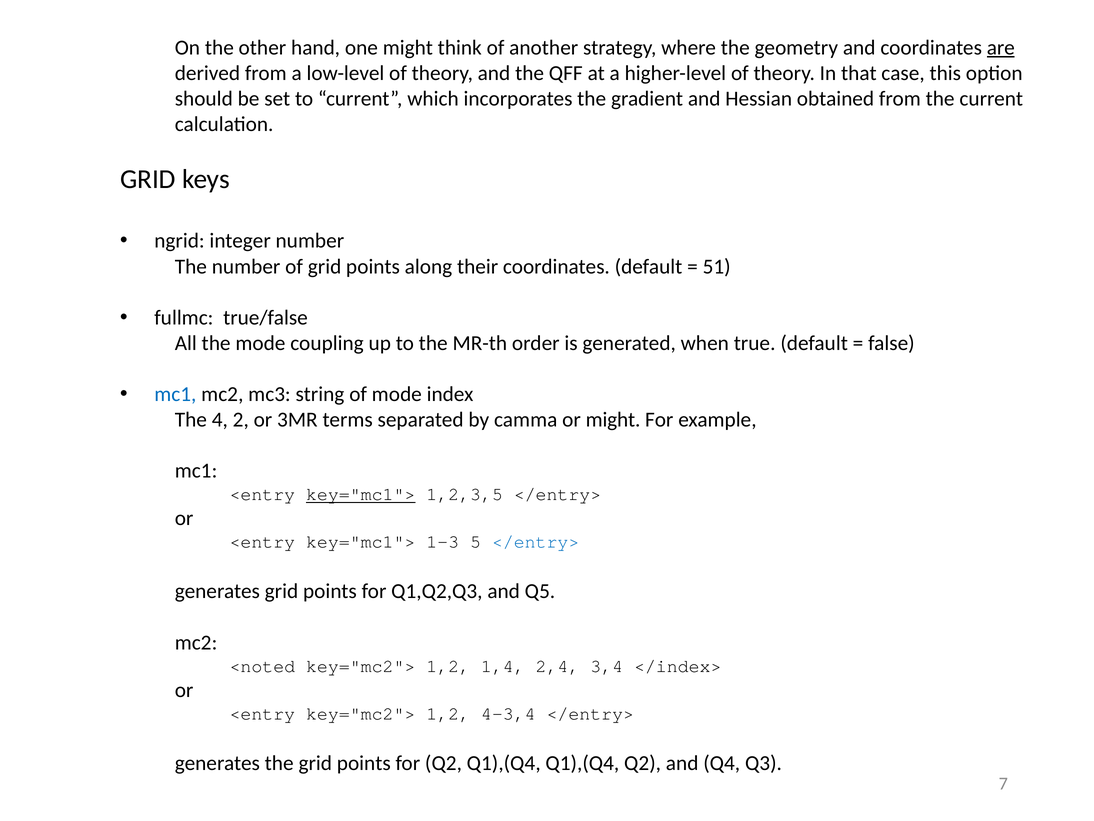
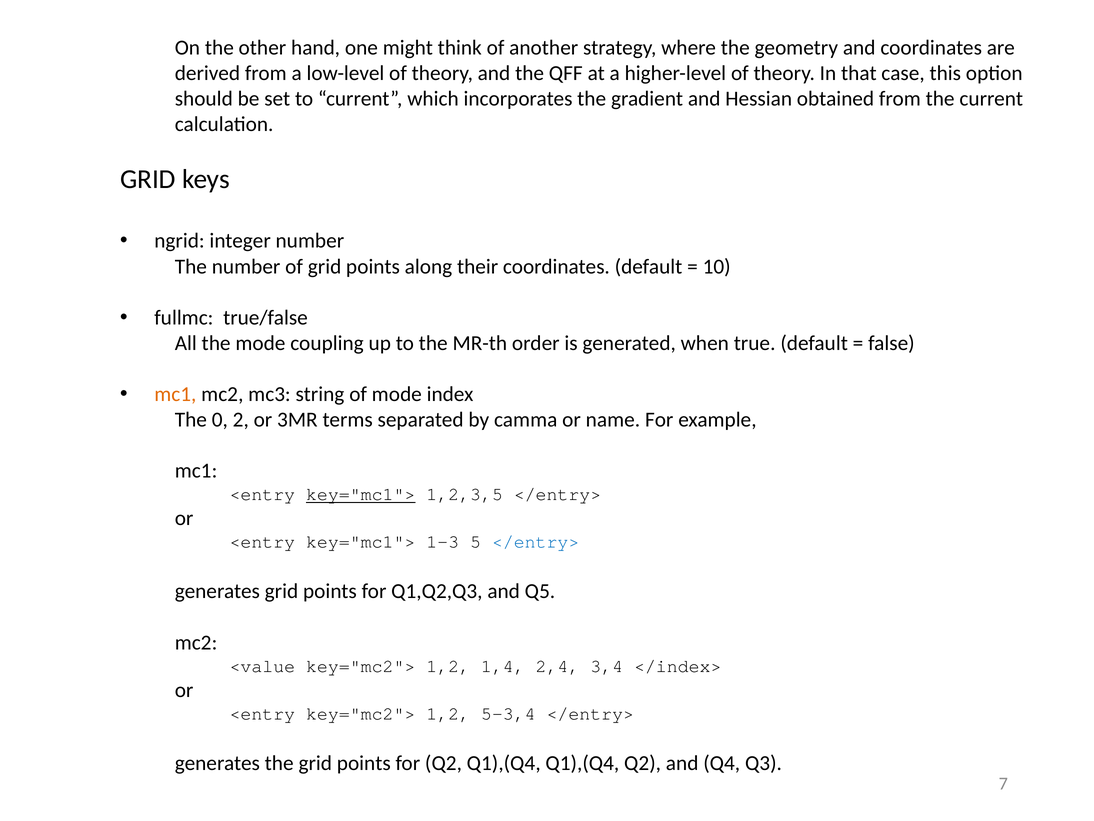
are underline: present -> none (1001, 47)
51: 51 -> 10 (717, 266)
mc1 colour: blue -> orange (175, 394)
4: 4 -> 0 (220, 420)
or might: might -> name (613, 420)
<noted: <noted -> <value (262, 666)
4-3,4: 4-3,4 -> 5-3,4 (508, 713)
